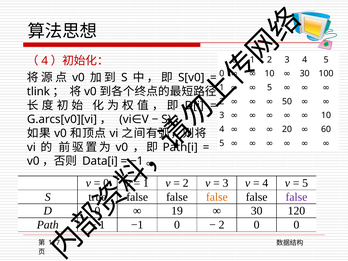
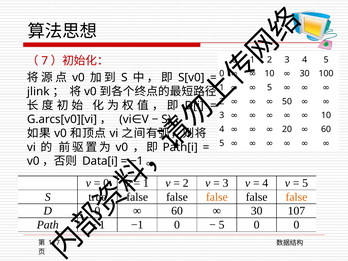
4: 4 -> 7 (45, 61)
tlink: tlink -> jlink (38, 92)
false colour: purple -> orange (296, 197)
19: 19 -> 60 (177, 211)
120: 120 -> 107 (296, 211)
2: 2 -> 5 (222, 225)
